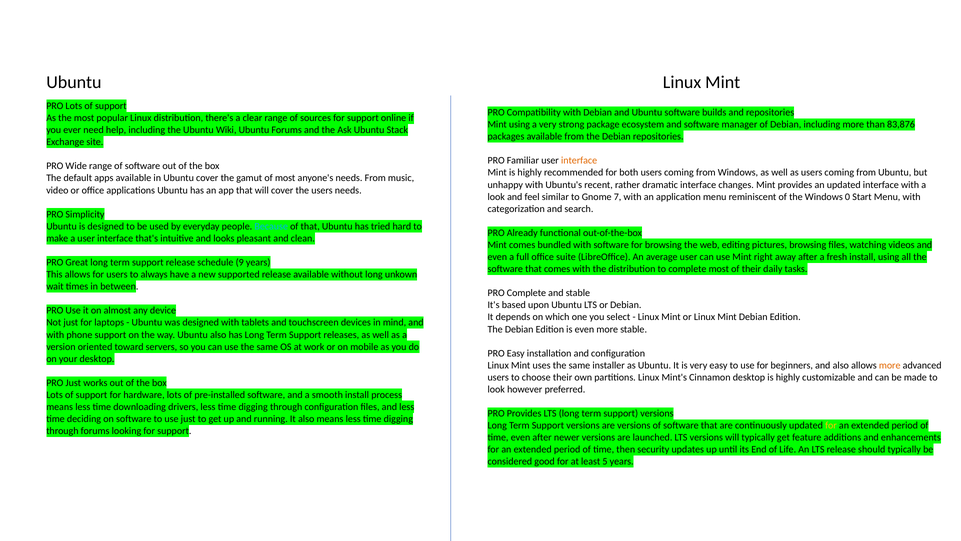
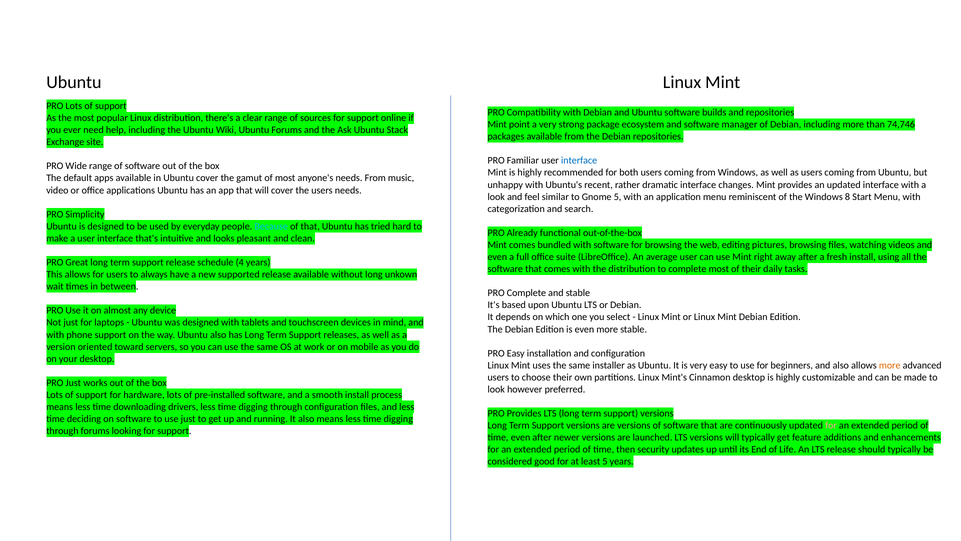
Mint using: using -> point (519, 124)
83,876: 83,876 -> 74,746 (901, 124)
interface colour: orange -> blue (579, 161)
Gnome 7: 7 -> 5 (618, 197)
0: 0 -> 8 (848, 197)
9: 9 -> 4 (240, 262)
for colour: yellow -> pink (831, 425)
